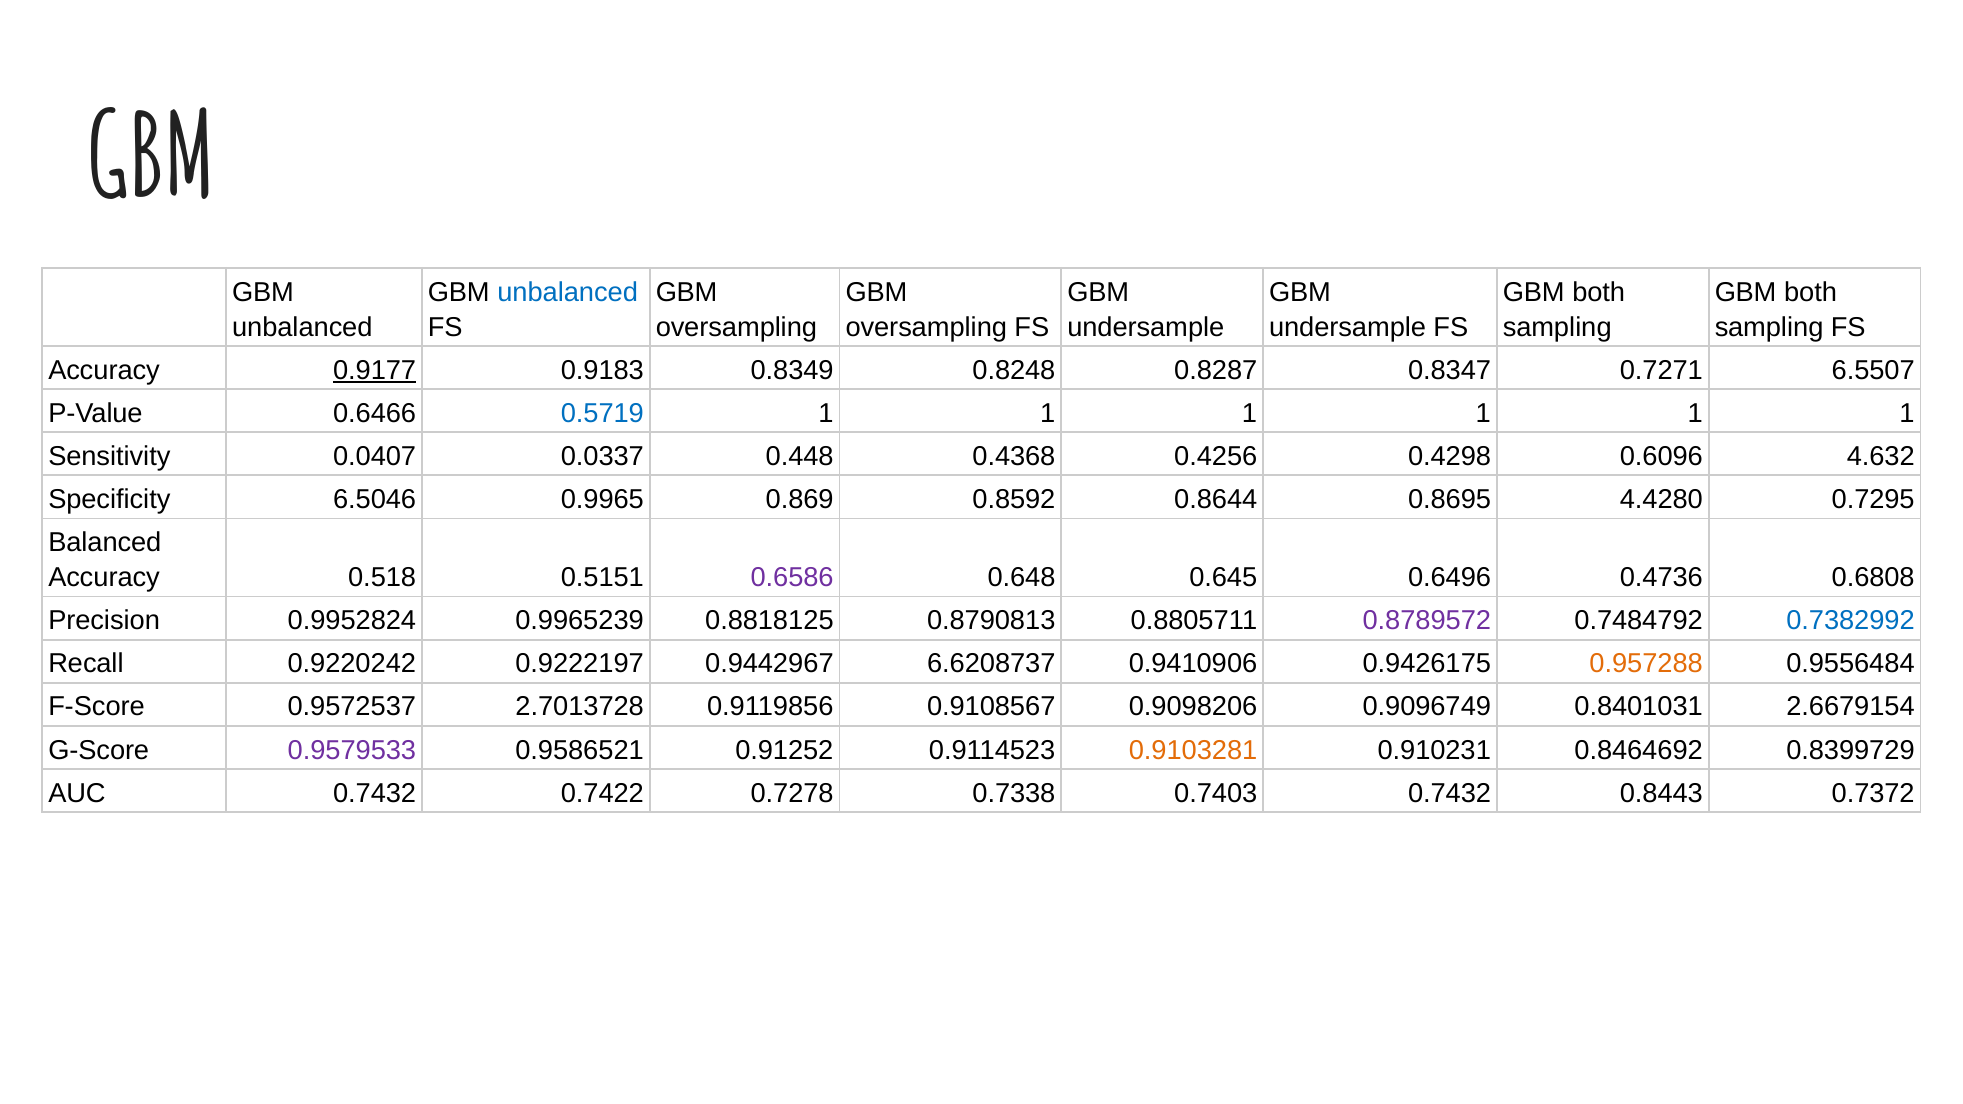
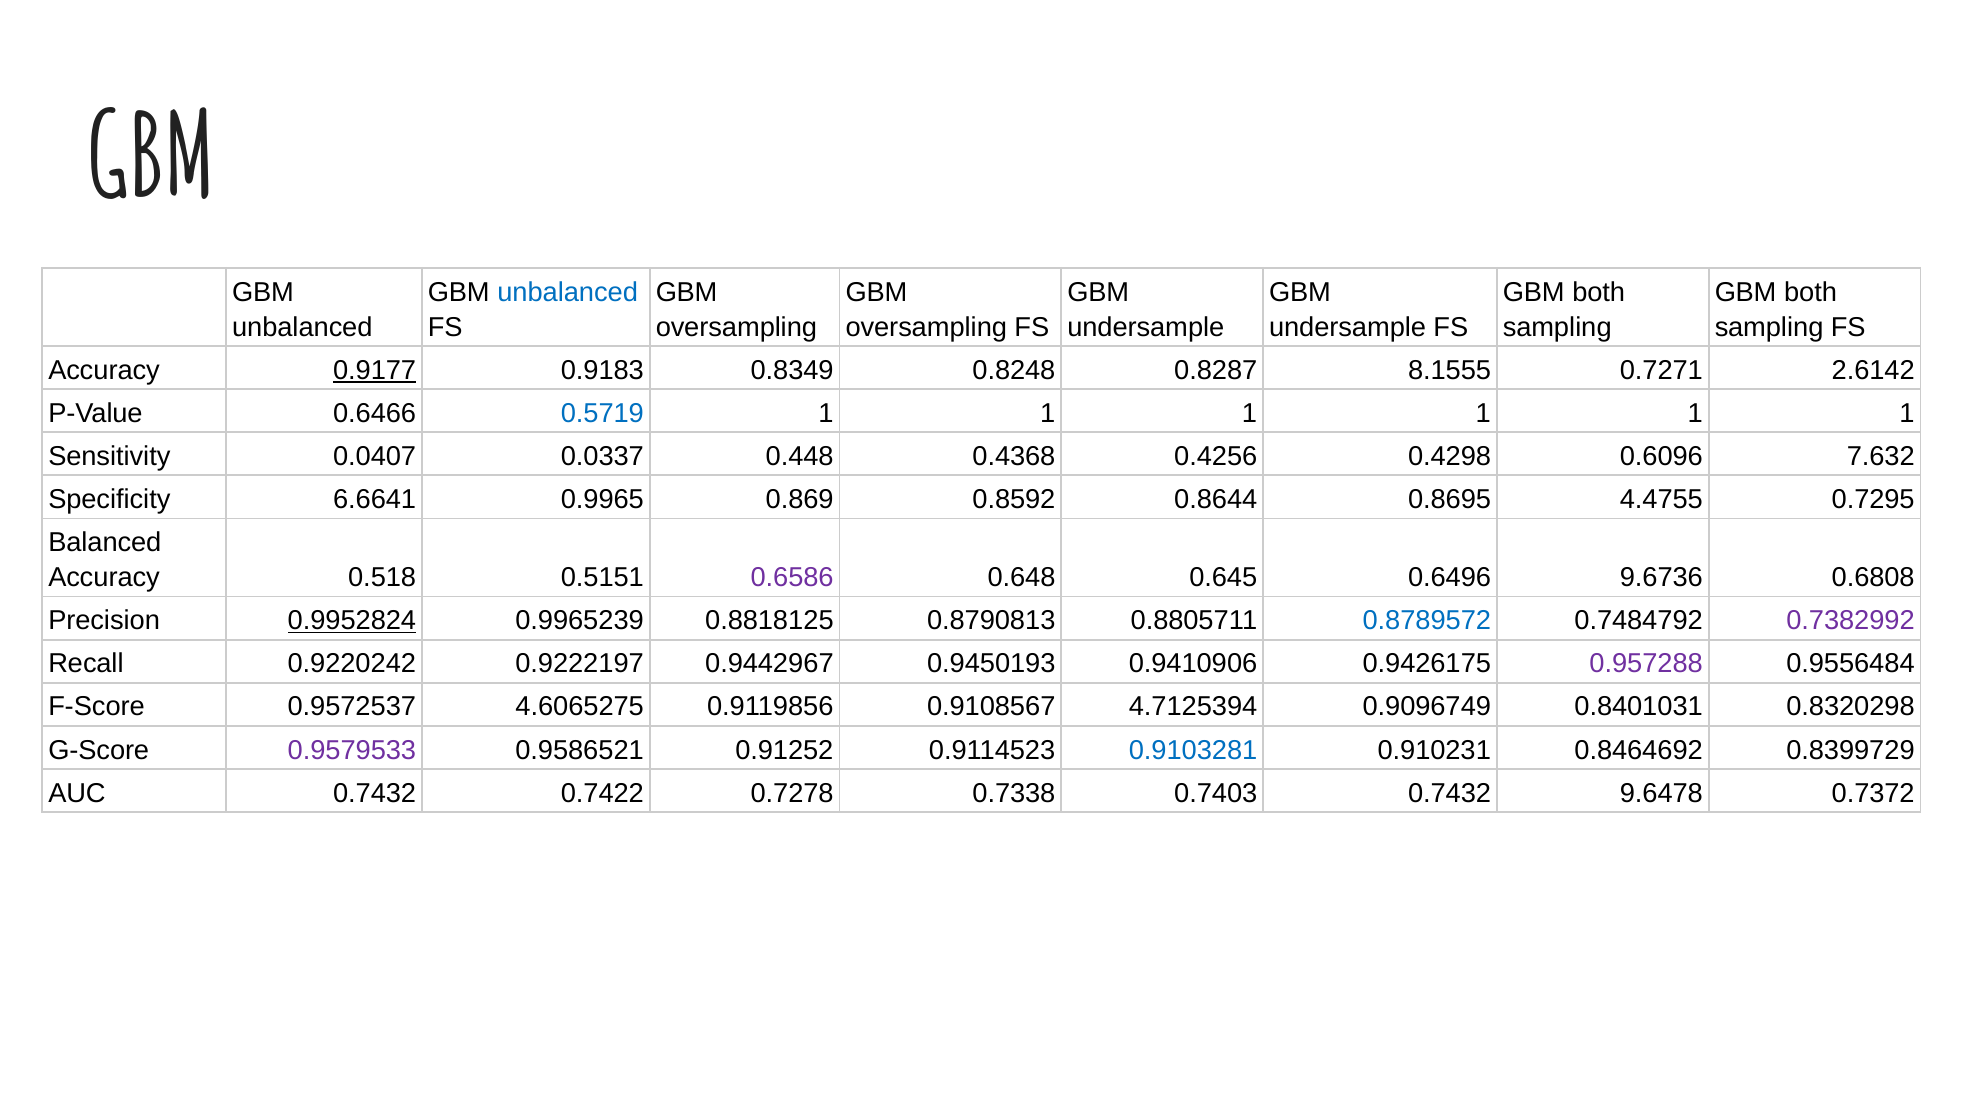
0.8347: 0.8347 -> 8.1555 (1450, 370)
6.5507: 6.5507 -> 2.6142 (1873, 370)
4.632: 4.632 -> 7.632 (1881, 456)
6.5046: 6.5046 -> 6.6641 (375, 500)
4.4280: 4.4280 -> 4.4755 (1661, 500)
0.4736: 0.4736 -> 9.6736 (1661, 578)
0.9952824 underline: none -> present (352, 621)
0.8789572 colour: purple -> blue (1427, 621)
0.7382992 colour: blue -> purple (1851, 621)
6.6208737: 6.6208737 -> 0.9450193 (991, 664)
0.957288 colour: orange -> purple (1646, 664)
2.7013728: 2.7013728 -> 4.6065275 (580, 707)
0.9098206: 0.9098206 -> 4.7125394 (1193, 707)
2.6679154: 2.6679154 -> 0.8320298 (1851, 707)
0.9103281 colour: orange -> blue (1193, 750)
0.8443: 0.8443 -> 9.6478 (1661, 793)
